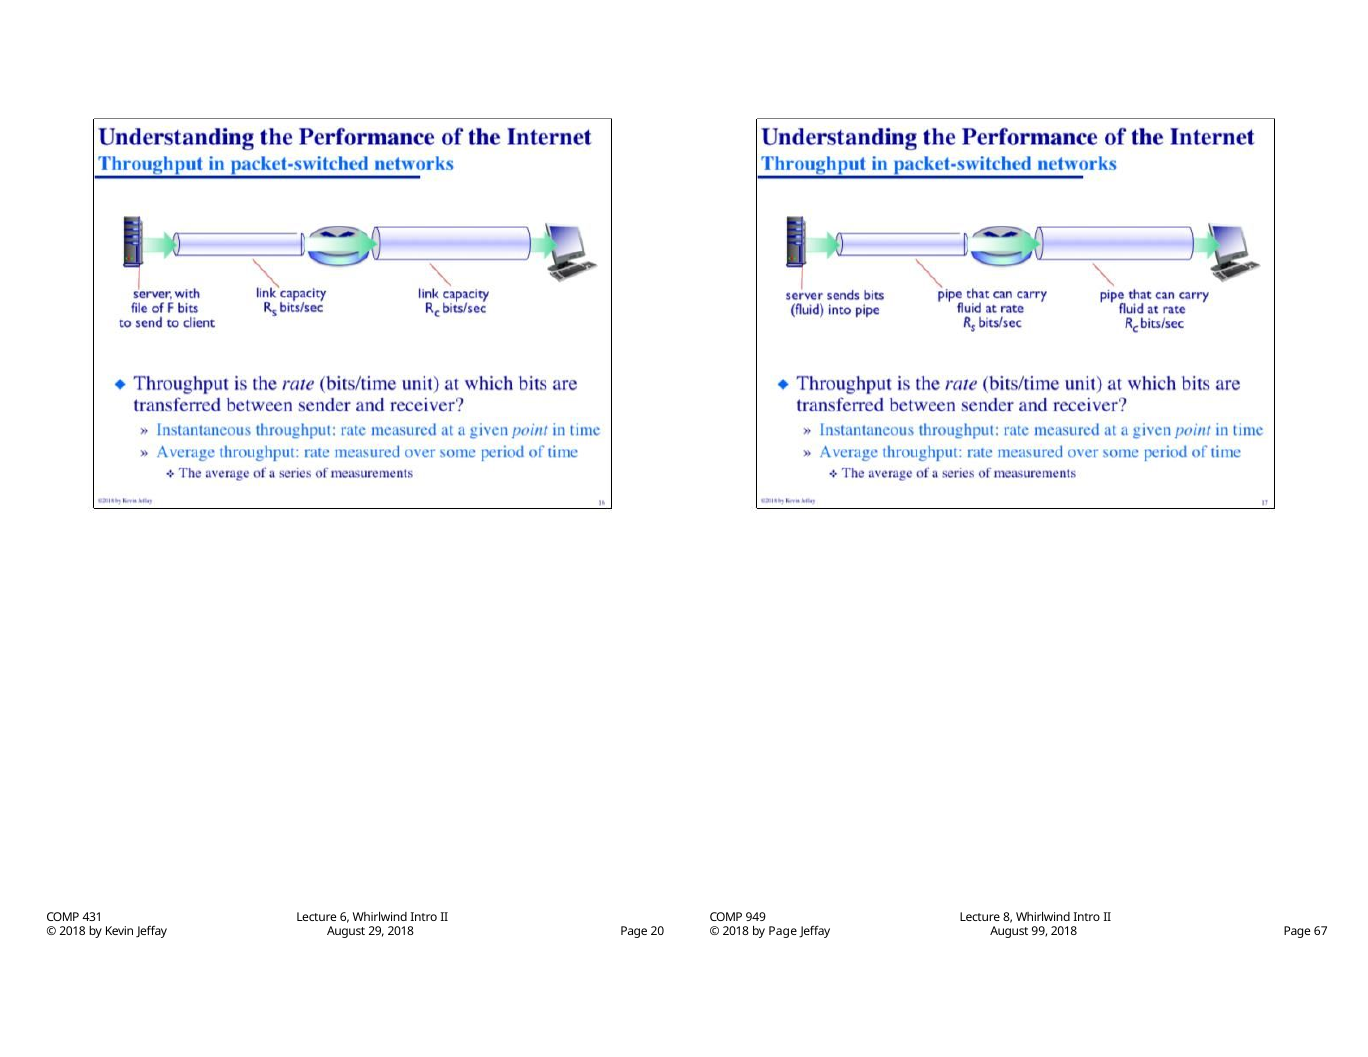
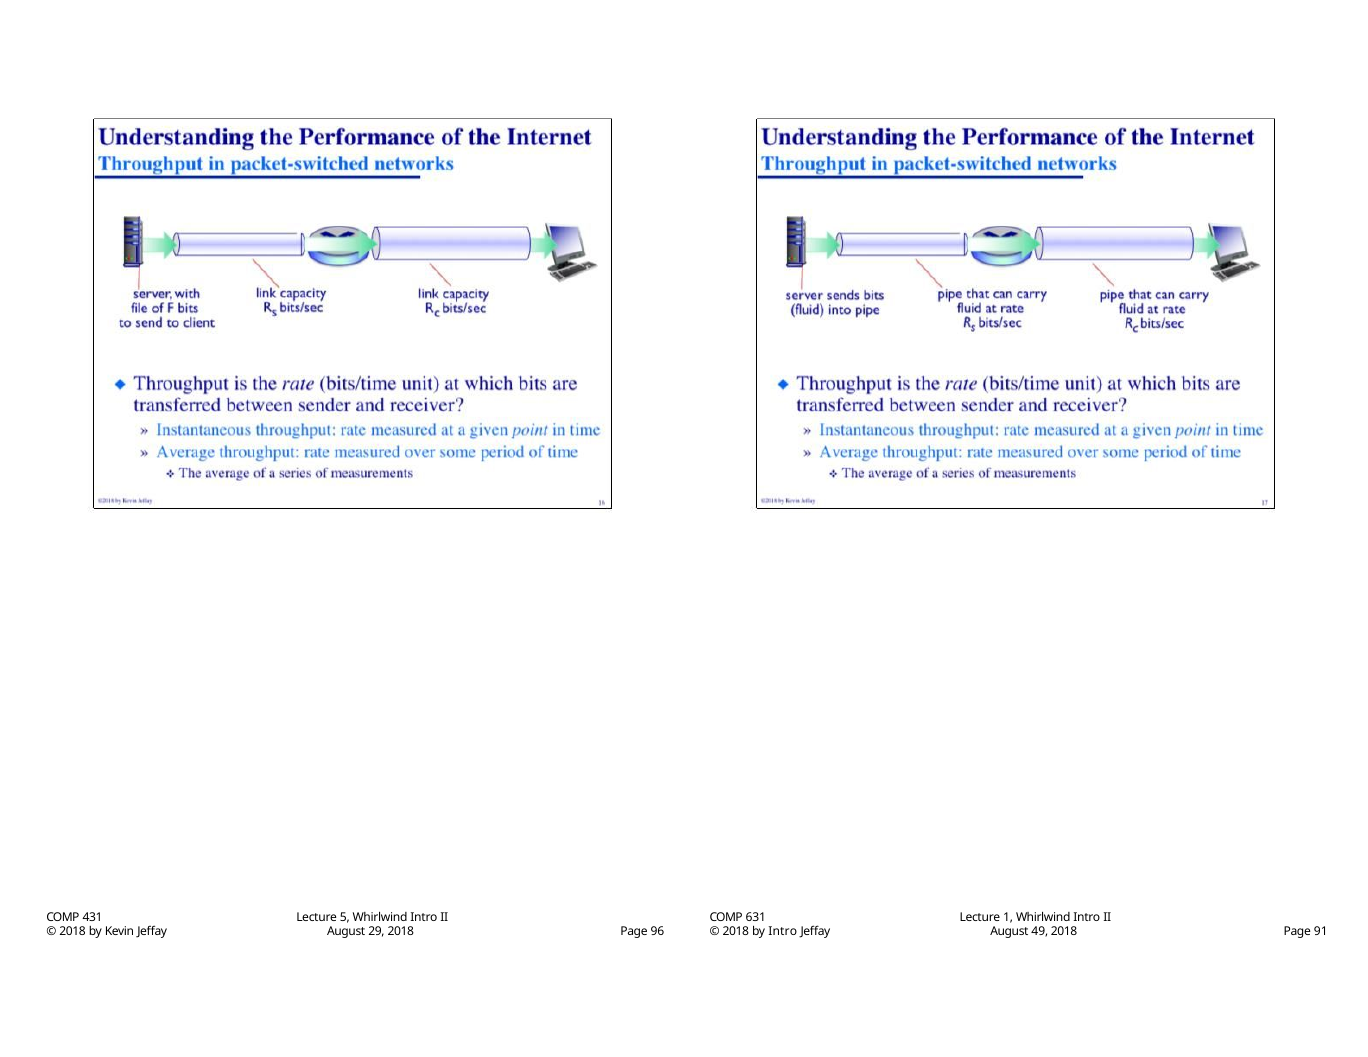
6: 6 -> 5 (345, 918)
949: 949 -> 631 (756, 918)
8: 8 -> 1 (1008, 918)
by Page: Page -> Intro (783, 931)
99: 99 -> 49 (1040, 931)
20: 20 -> 96 (658, 932)
67: 67 -> 91 (1321, 932)
